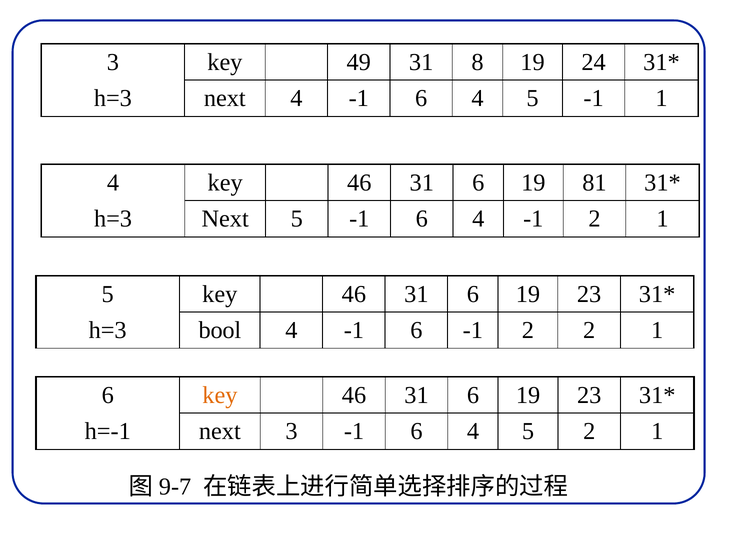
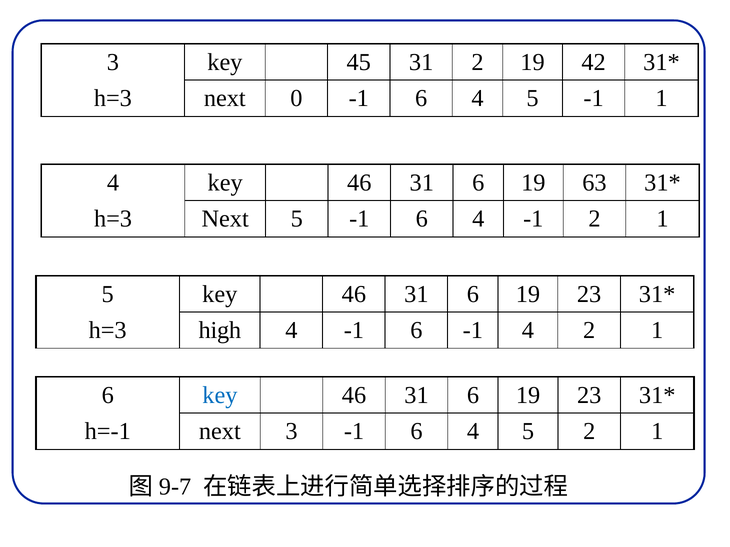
49: 49 -> 45 (359, 62)
31 8: 8 -> 2 (478, 62)
24: 24 -> 42 (594, 62)
next 4: 4 -> 0 (296, 98)
81: 81 -> 63 (594, 183)
bool: bool -> high (220, 331)
6 -1 2: 2 -> 4 (528, 331)
key colour: orange -> blue (220, 395)
